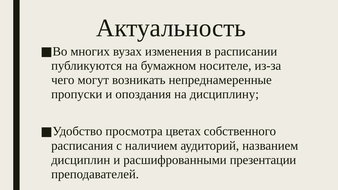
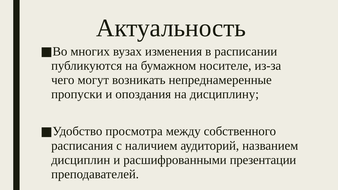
цветах: цветах -> между (183, 131)
